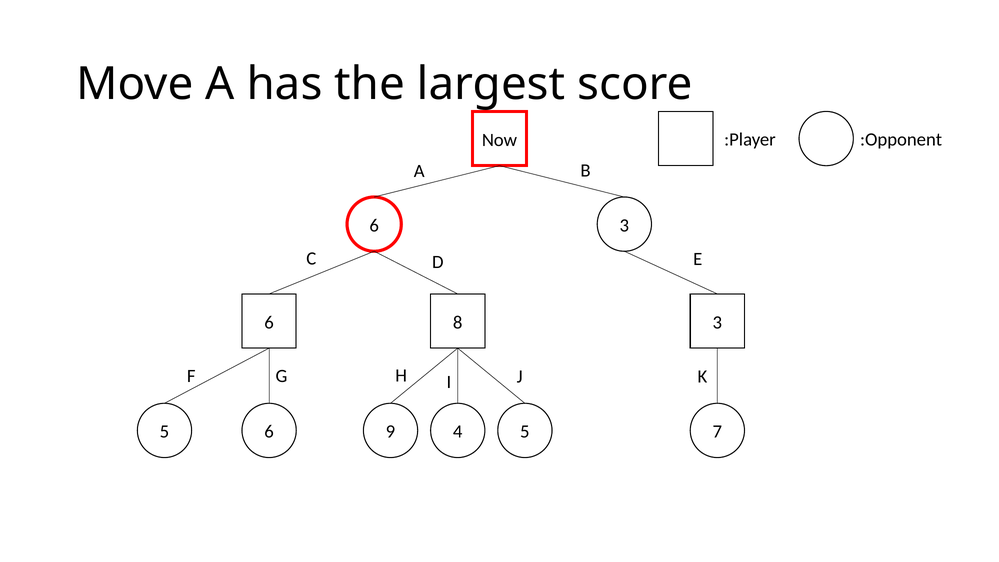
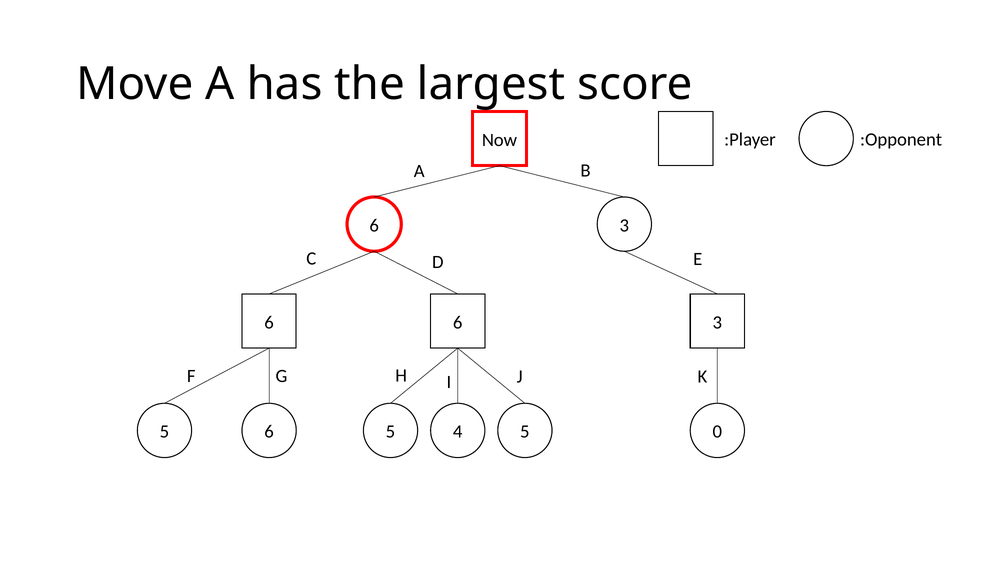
6 8: 8 -> 6 (458, 322)
5 9: 9 -> 5 (390, 432)
7: 7 -> 0 (717, 432)
